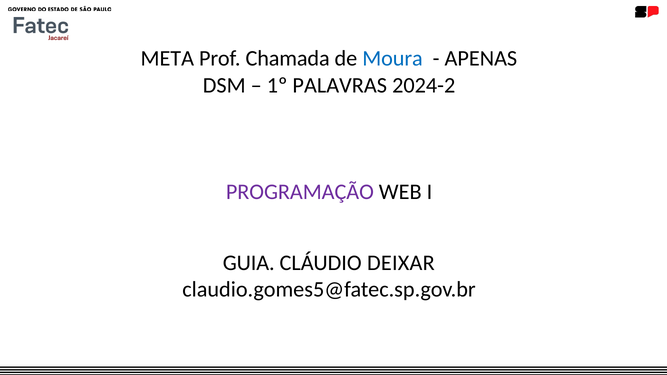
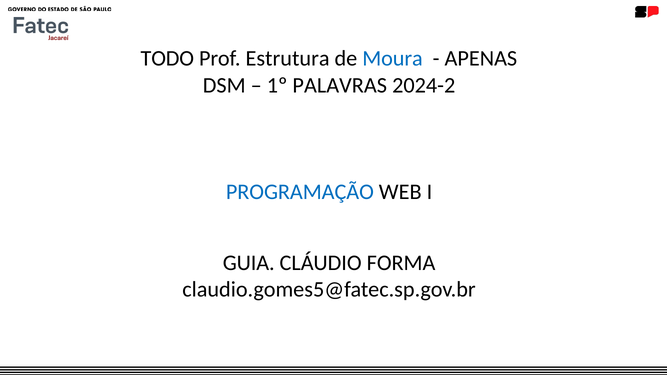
META: META -> TODO (167, 59)
Chamada: Chamada -> Estrutura (288, 59)
PROGRAMAÇÃO colour: purple -> blue (300, 192)
DEIXAR: DEIXAR -> FORMA (401, 263)
